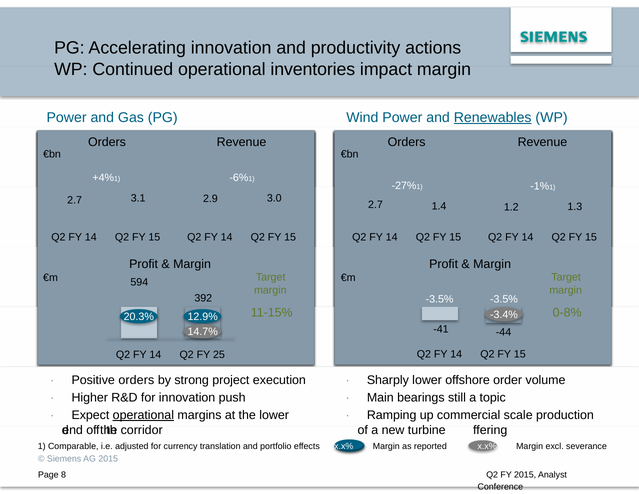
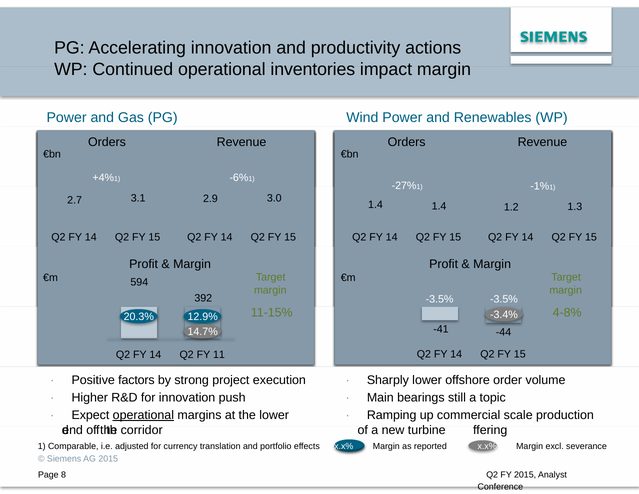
Renewables underline: present -> none (493, 117)
2.7: 2.7 -> 1.4 (375, 205)
0-8%: 0-8% -> 4-8% (567, 312)
25: 25 -> 11 (219, 355)
Positive orders: orders -> factors (136, 380)
